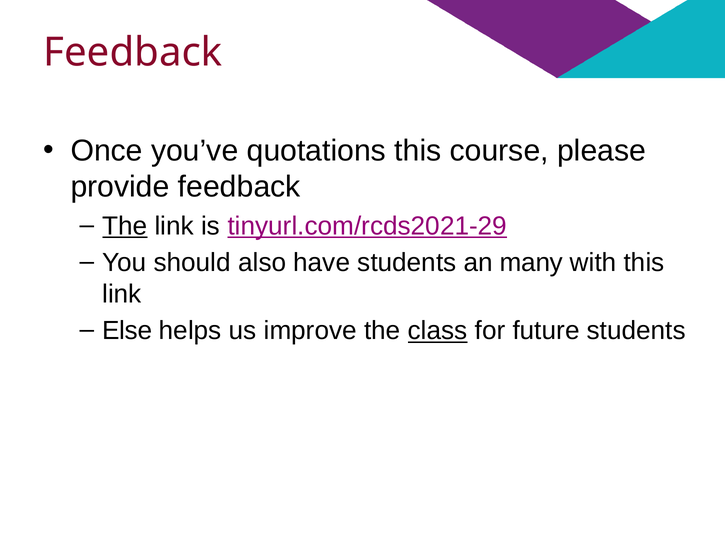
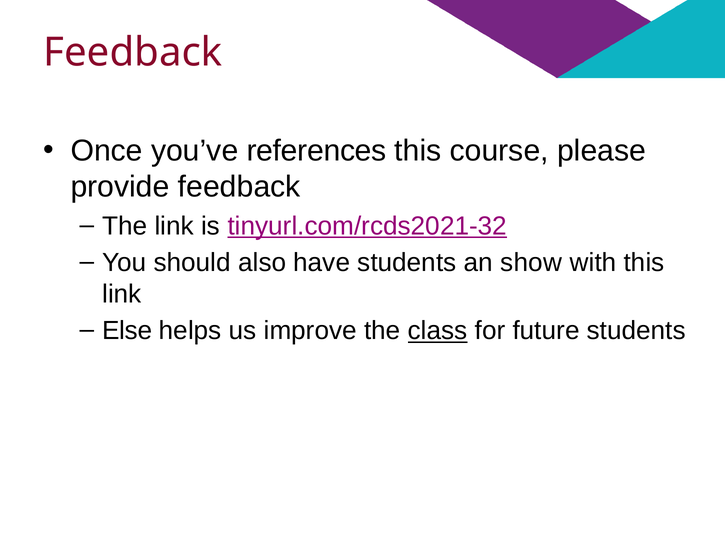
quotations: quotations -> references (317, 151)
The underline: present -> none (125, 226)
tinyurl.com/rcds2021-29: tinyurl.com/rcds2021-29 -> tinyurl.com/rcds2021-32 (367, 226)
many: many -> show (531, 262)
